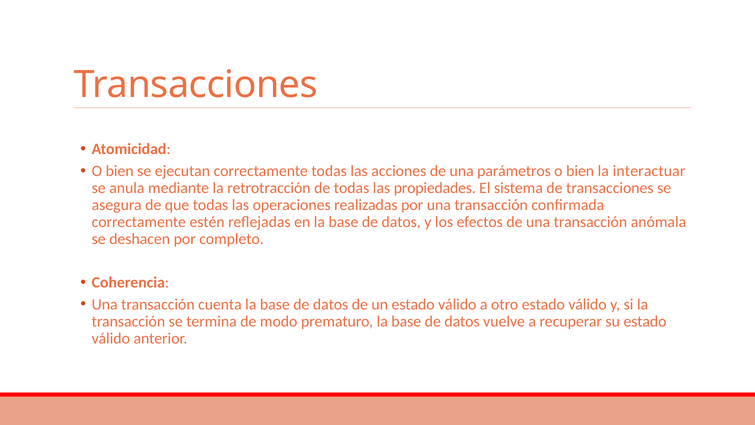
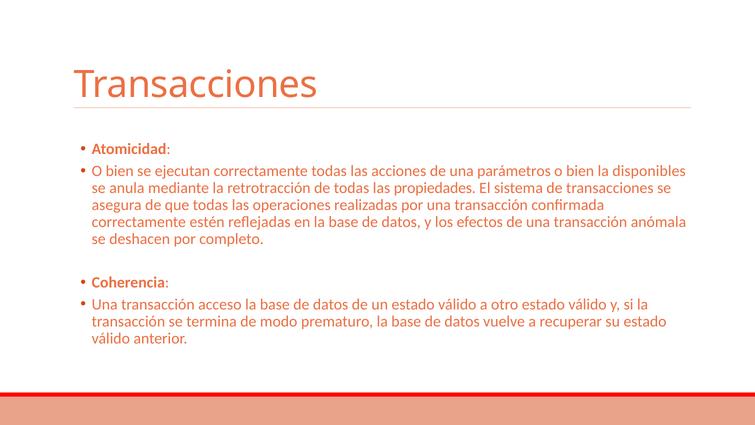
interactuar: interactuar -> disponibles (649, 171)
cuenta: cuenta -> acceso (220, 304)
